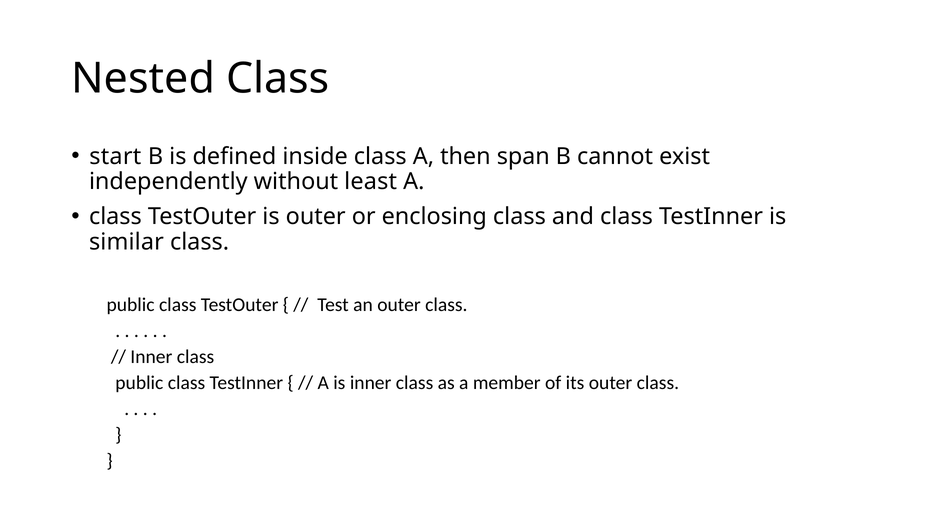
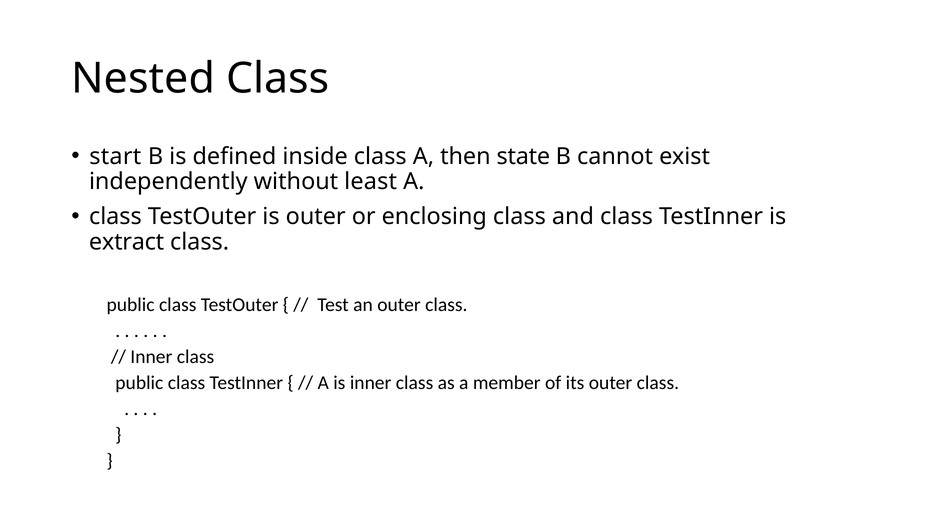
span: span -> state (523, 156)
similar: similar -> extract (127, 242)
